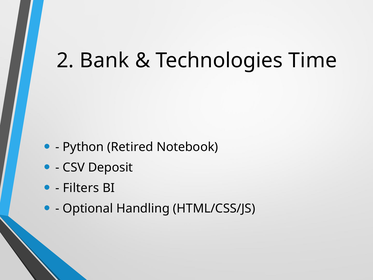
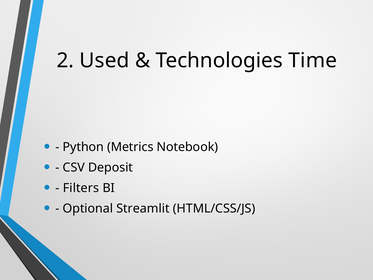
Bank: Bank -> Used (104, 60)
Retired: Retired -> Metrics (130, 147)
Handling: Handling -> Streamlit (143, 208)
